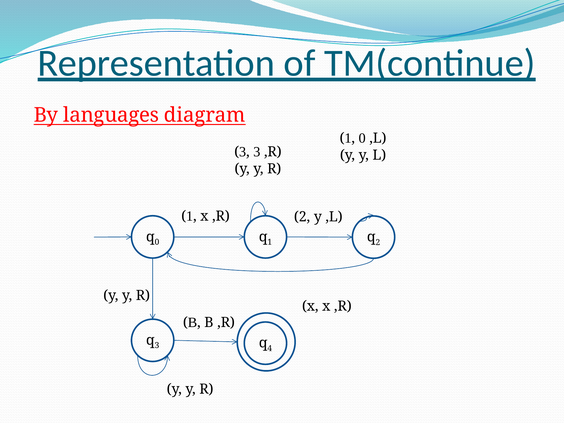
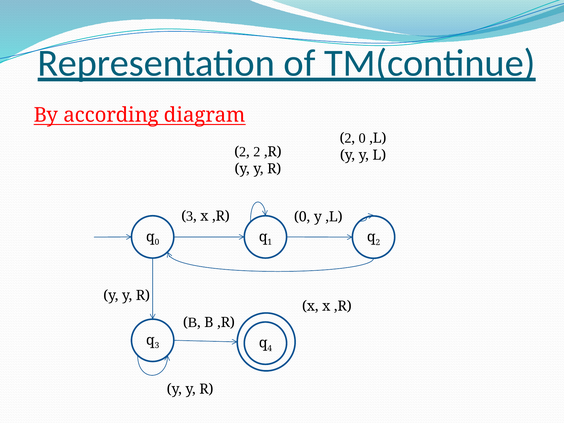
languages: languages -> according (111, 115)
1: 1 -> 2 (348, 138)
3: 3 -> 2 (243, 152)
3: 3 -> 2 (257, 152)
1: 1 -> 3 (190, 216)
2: 2 -> 0 (302, 217)
